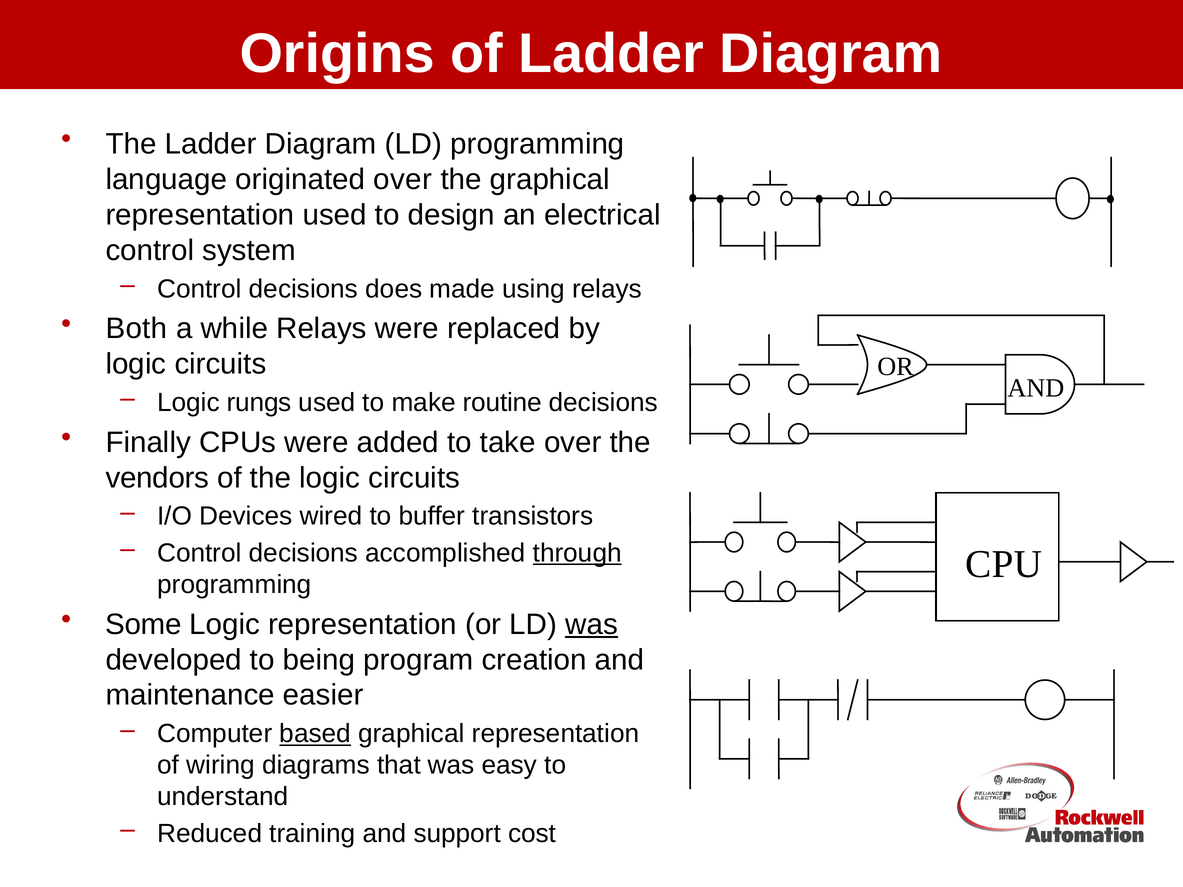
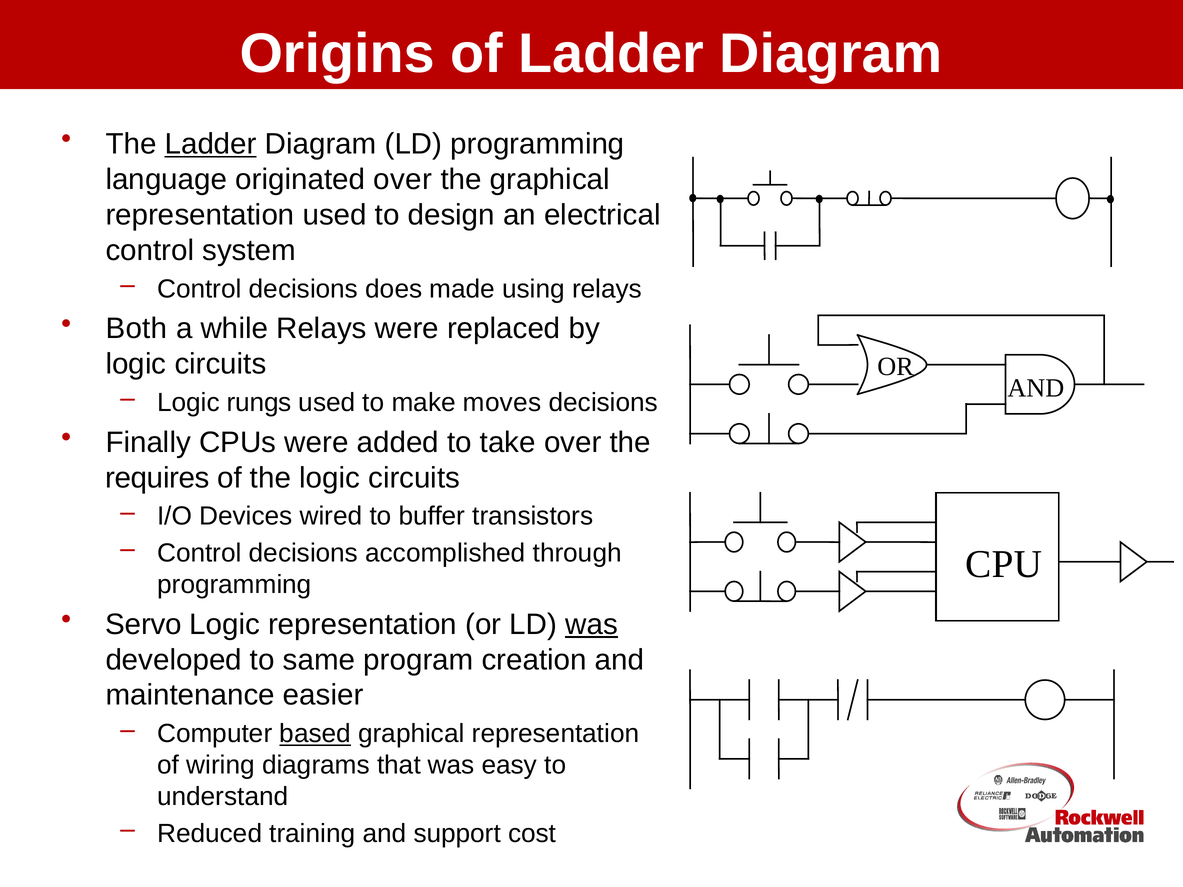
Ladder underline: none -> present (211, 144)
routine: routine -> moves (502, 403)
vendors: vendors -> requires (157, 478)
through underline: present -> none (577, 553)
Some: Some -> Servo (143, 624)
being: being -> same (319, 660)
